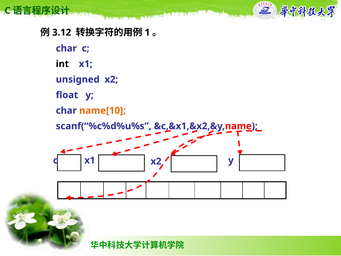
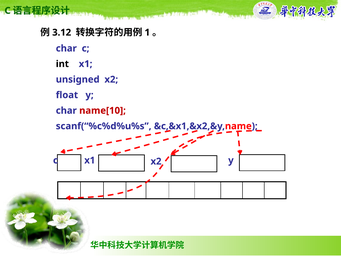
name[10 colour: orange -> red (103, 110)
